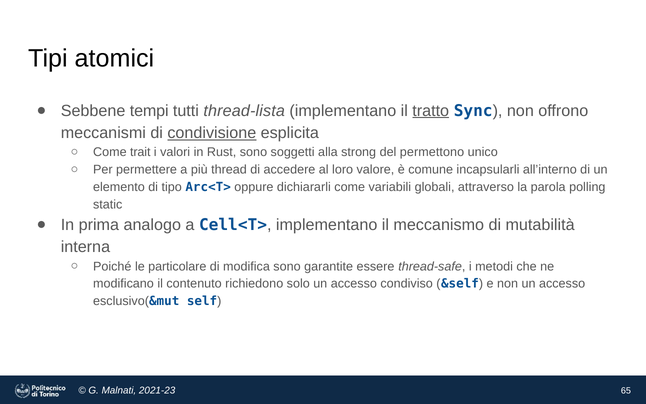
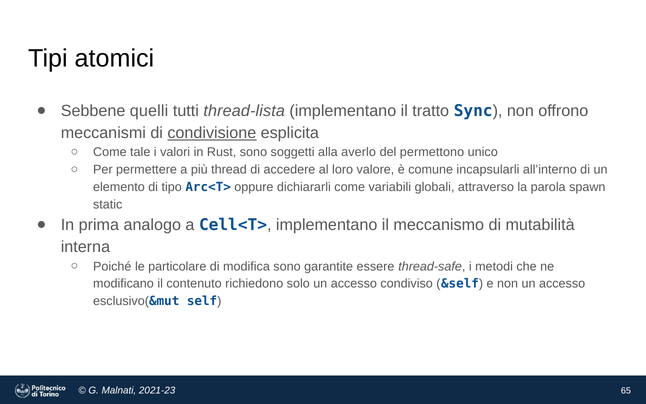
tempi: tempi -> quelli (149, 111)
tratto underline: present -> none (431, 111)
trait: trait -> tale (140, 152)
strong: strong -> averlo (359, 152)
polling: polling -> spawn (587, 187)
